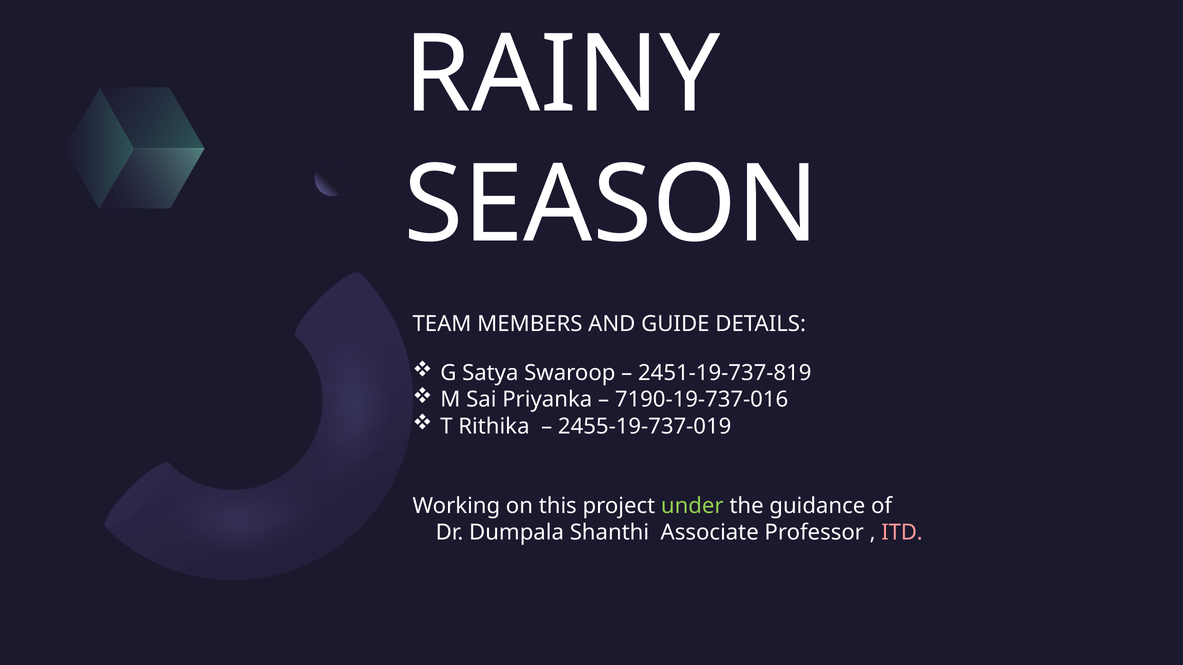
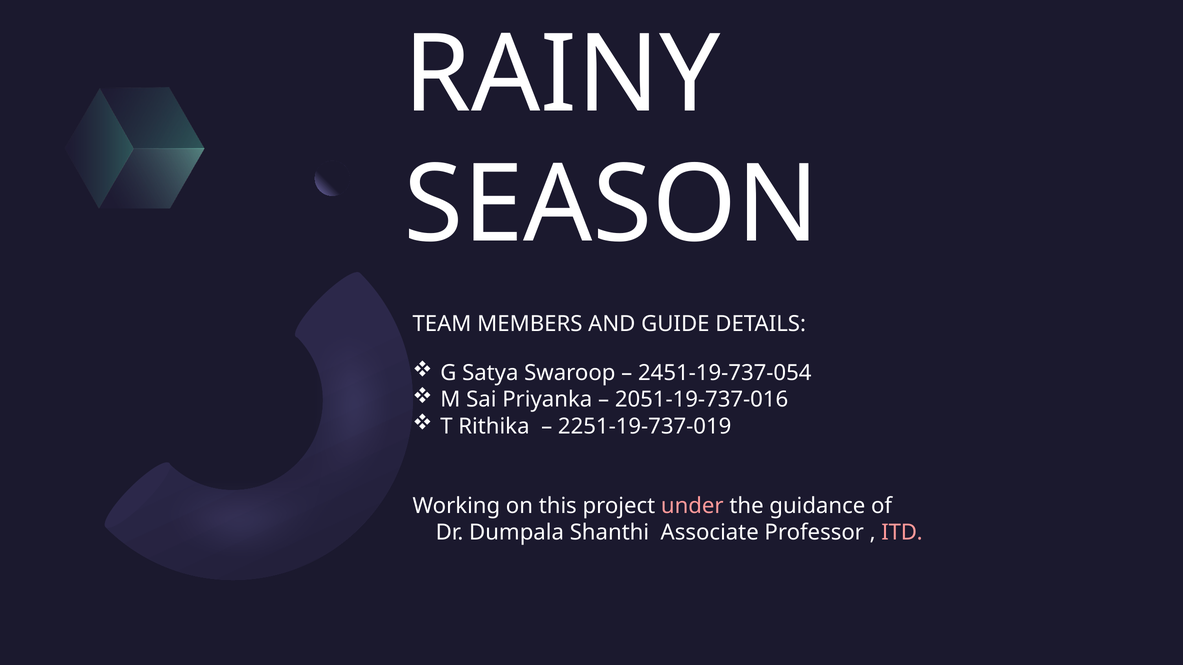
2451-19-737-819: 2451-19-737-819 -> 2451-19-737-054 (725, 373)
7190-19-737-016: 7190-19-737-016 -> 2051-19-737-016 (702, 400)
2455-19-737-019: 2455-19-737-019 -> 2251-19-737-019 (645, 427)
under colour: light green -> pink (692, 506)
